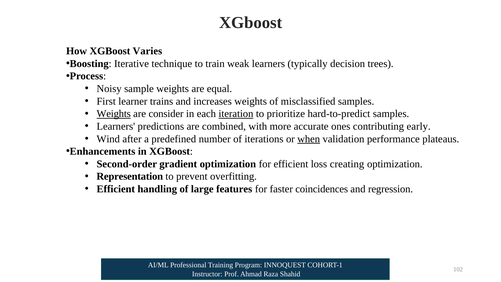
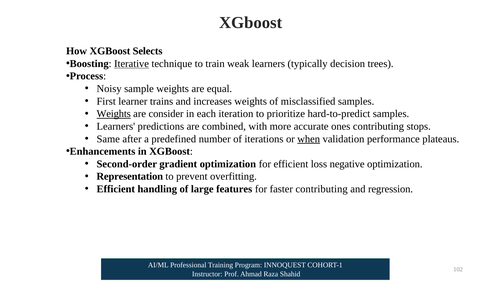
Varies: Varies -> Selects (148, 51)
Iterative underline: none -> present (132, 64)
iteration underline: present -> none (236, 114)
early: early -> stops (419, 126)
Wind: Wind -> Same (108, 139)
creating: creating -> negative (347, 164)
faster coincidences: coincidences -> contributing (322, 189)
